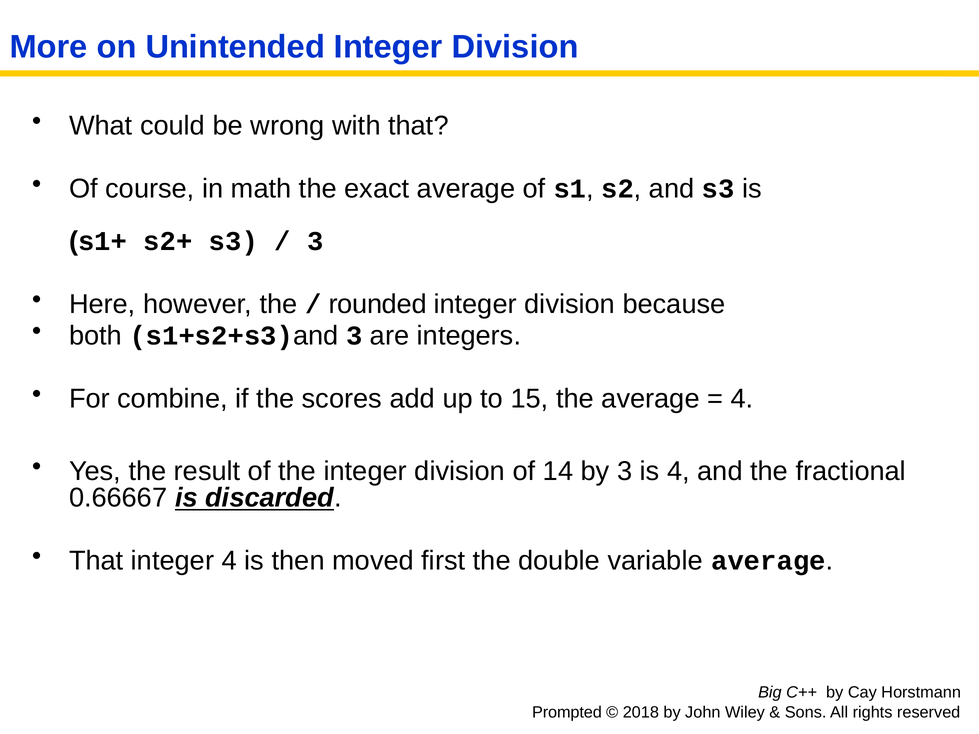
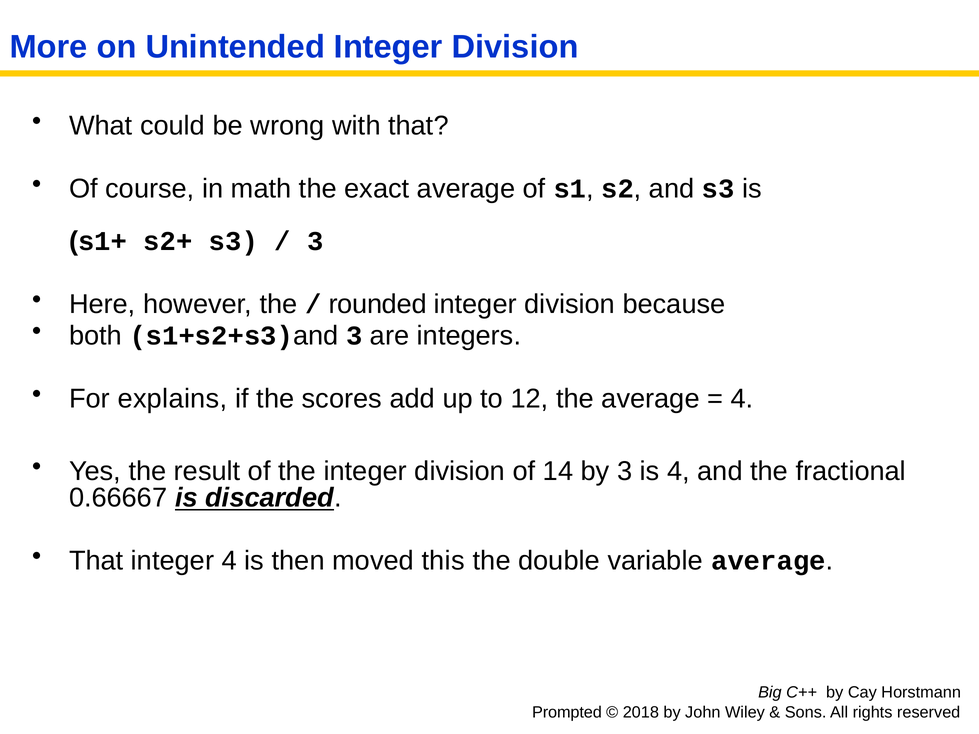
combine: combine -> explains (172, 399)
15: 15 -> 12 (530, 399)
first: first -> this (443, 561)
